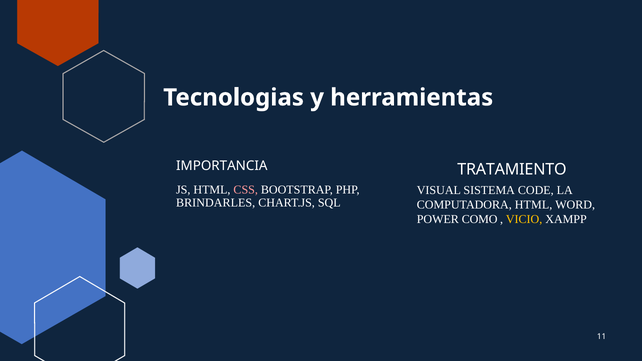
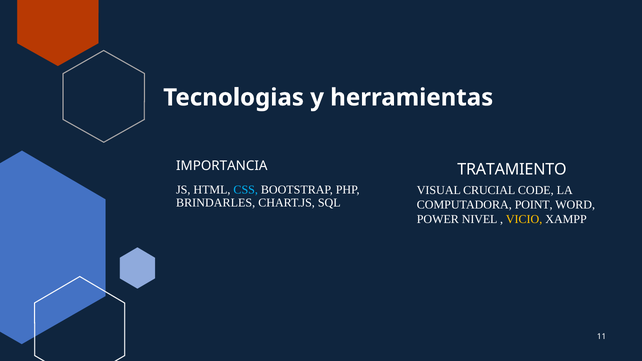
CSS colour: pink -> light blue (246, 190)
SISTEMA: SISTEMA -> CRUCIAL (489, 190)
COMPUTADORA HTML: HTML -> POINT (534, 205)
COMO: COMO -> NIVEL (480, 219)
